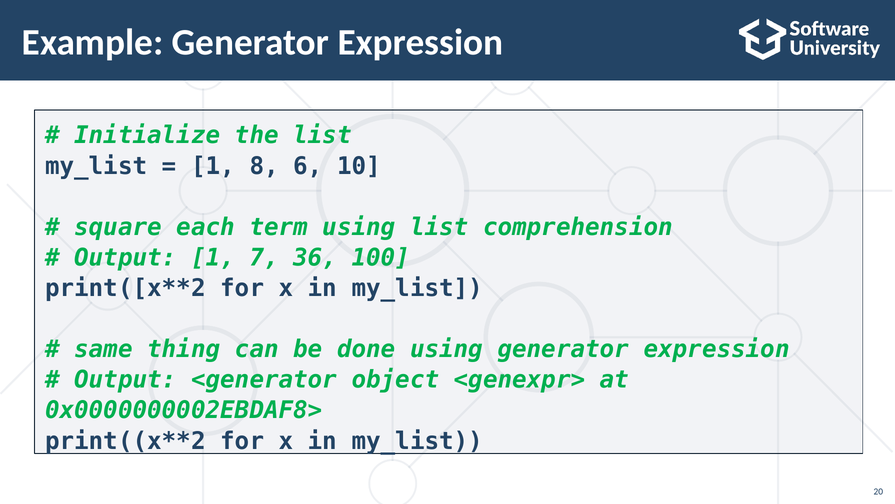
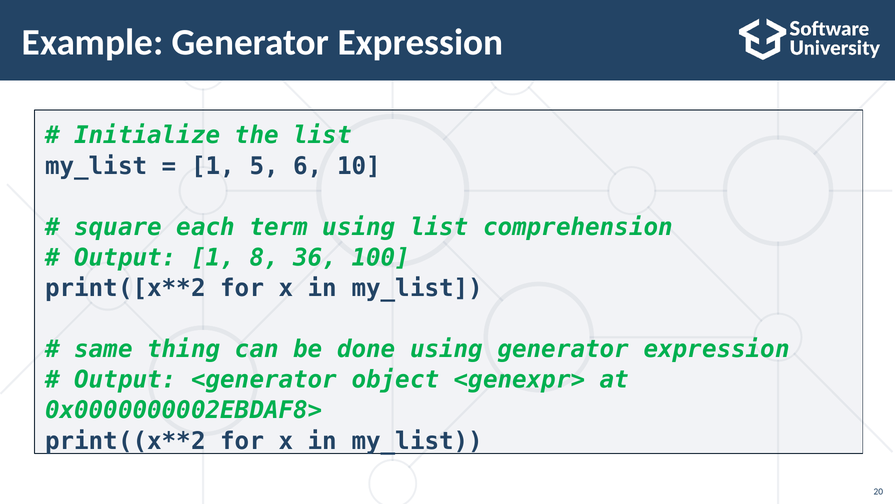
8: 8 -> 5 (264, 166)
7: 7 -> 8 (264, 257)
